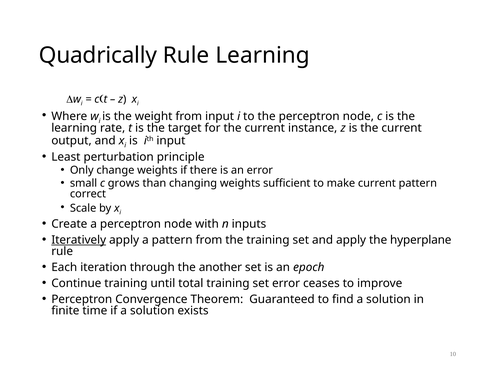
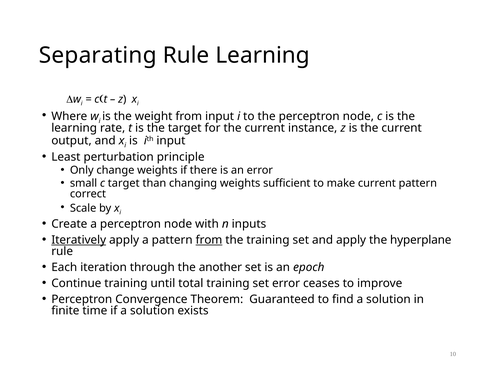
Quadrically: Quadrically -> Separating (98, 56)
c grows: grows -> target (124, 183)
from underline: none -> present (209, 240)
